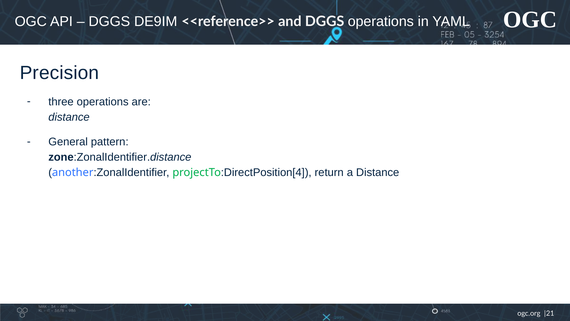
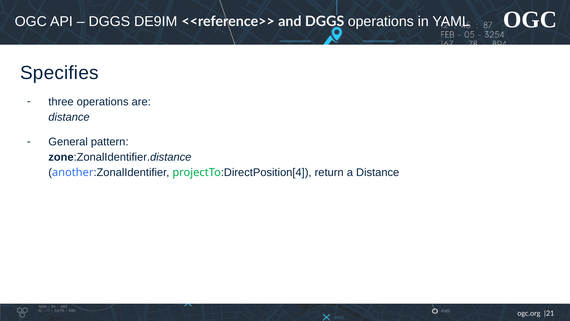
Precision: Precision -> Specifies (59, 73)
